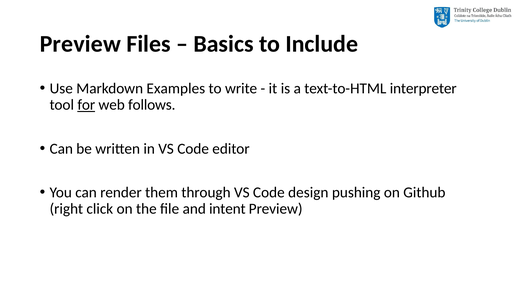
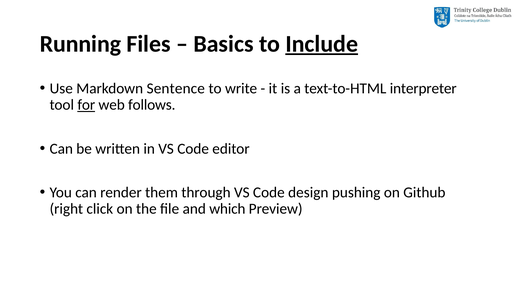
Preview: Preview -> Running (80, 44)
Include underline: none -> present (322, 44)
Examples: Examples -> Sentence (176, 88)
intent: intent -> which (227, 209)
